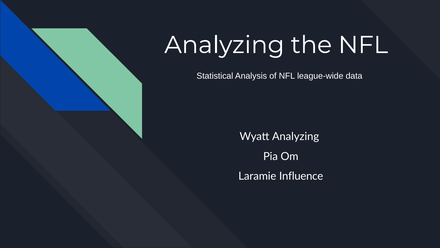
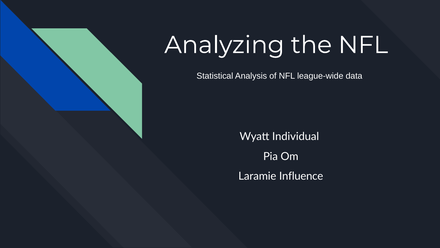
Wyatt Analyzing: Analyzing -> Individual (296, 136)
